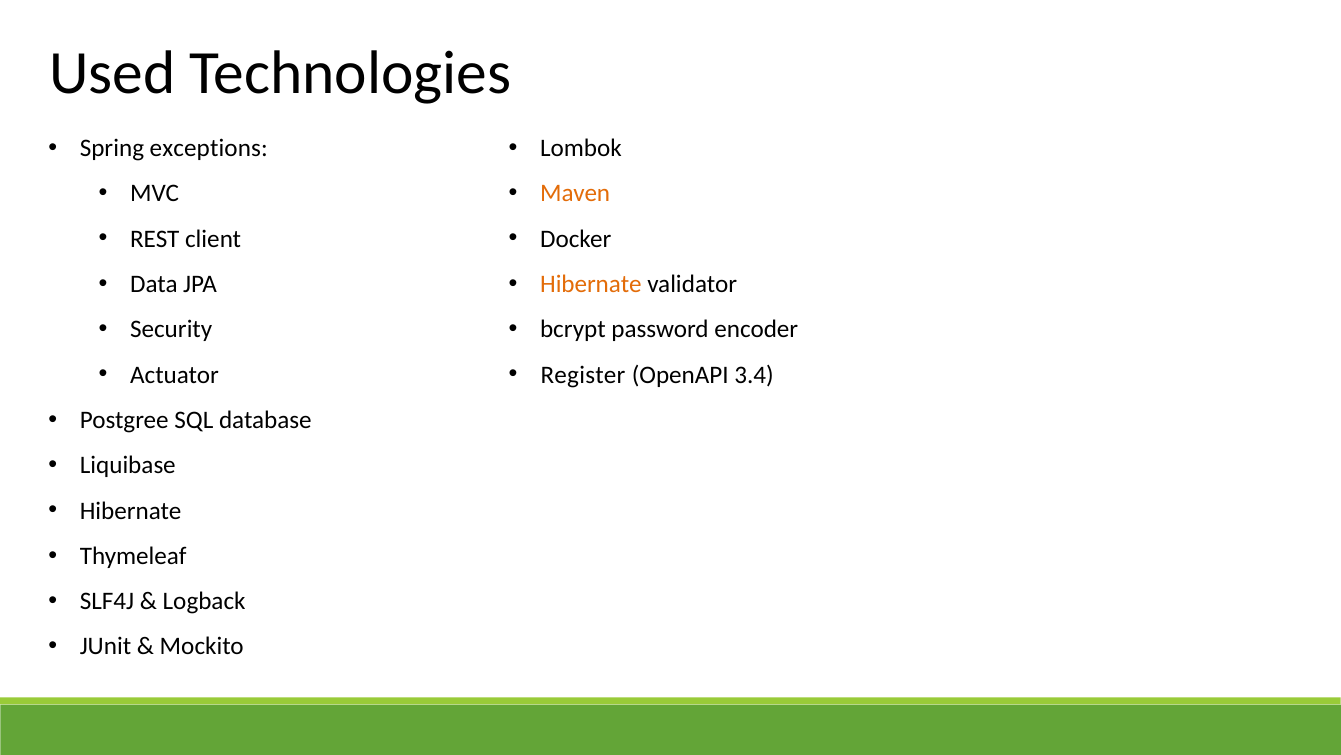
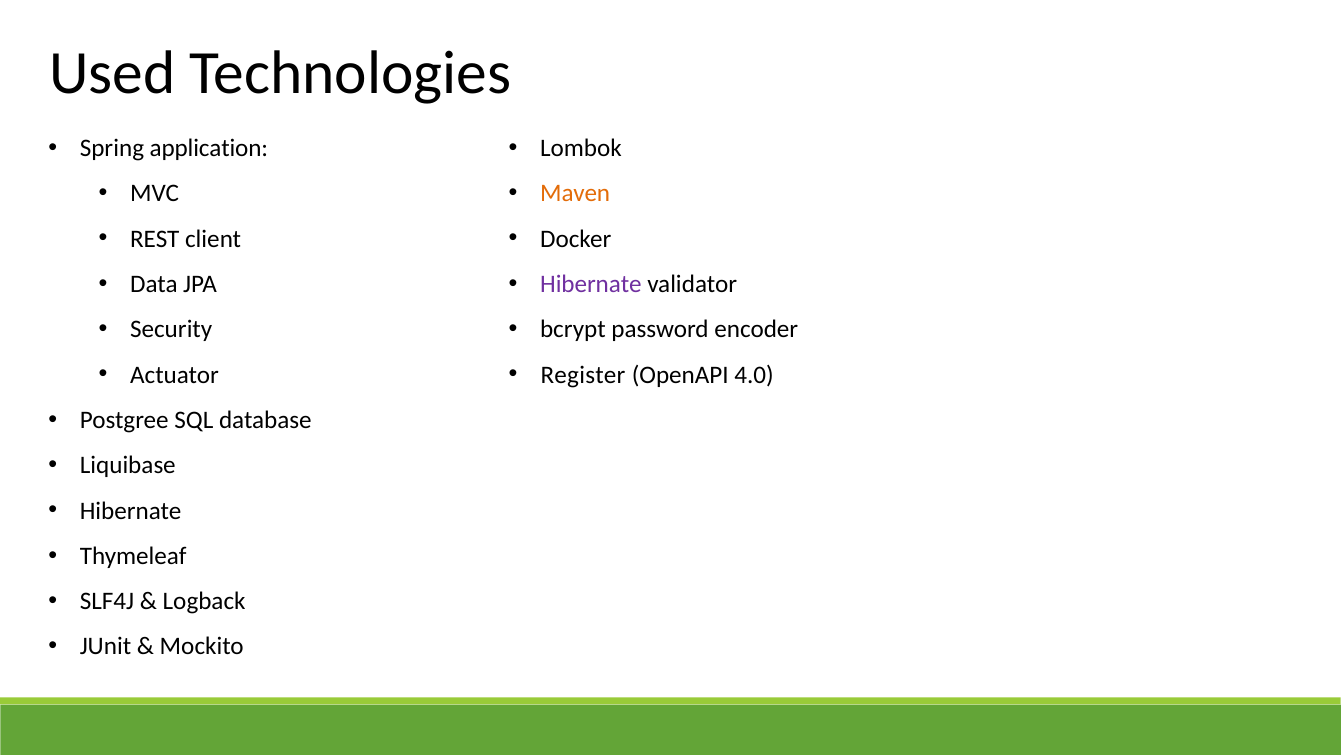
exceptions: exceptions -> application (209, 148)
Hibernate colour: orange -> purple (591, 284)
3.4: 3.4 -> 4.0 (754, 375)
